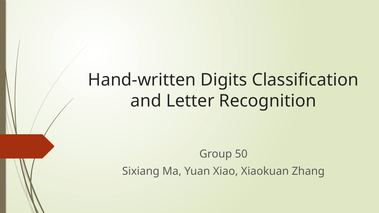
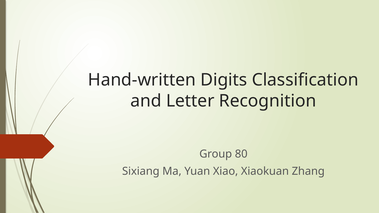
50: 50 -> 80 (241, 154)
